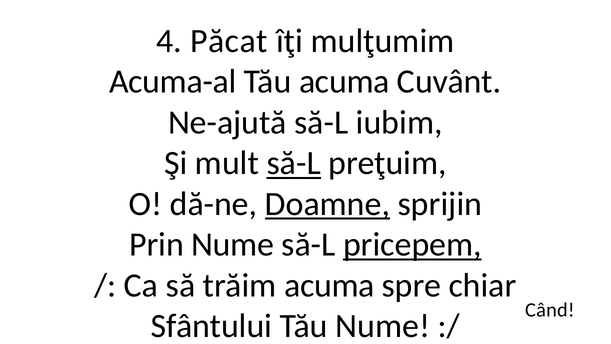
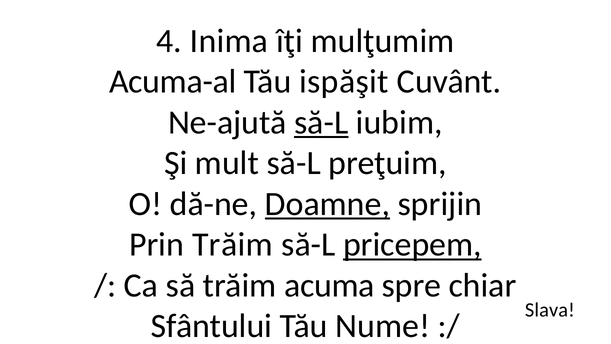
Păcat: Păcat -> Inima (229, 41)
Tău acuma: acuma -> ispăşit (344, 82)
să-L underline: none -> present (321, 122)
să-L underline: present -> none (294, 163)
Prin Nume: Nume -> Trăim (232, 244)
Când: Când -> Slava (550, 310)
